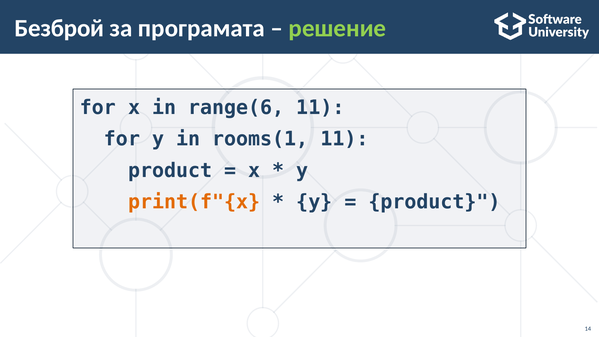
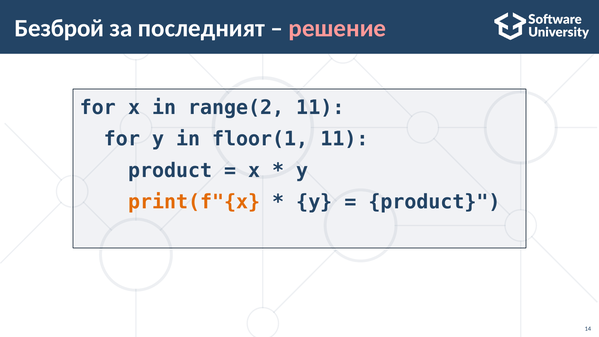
програмата: програмата -> последният (201, 28)
решение colour: light green -> pink (337, 28)
range(6: range(6 -> range(2 (236, 108)
rooms(1: rooms(1 -> floor(1 (260, 139)
